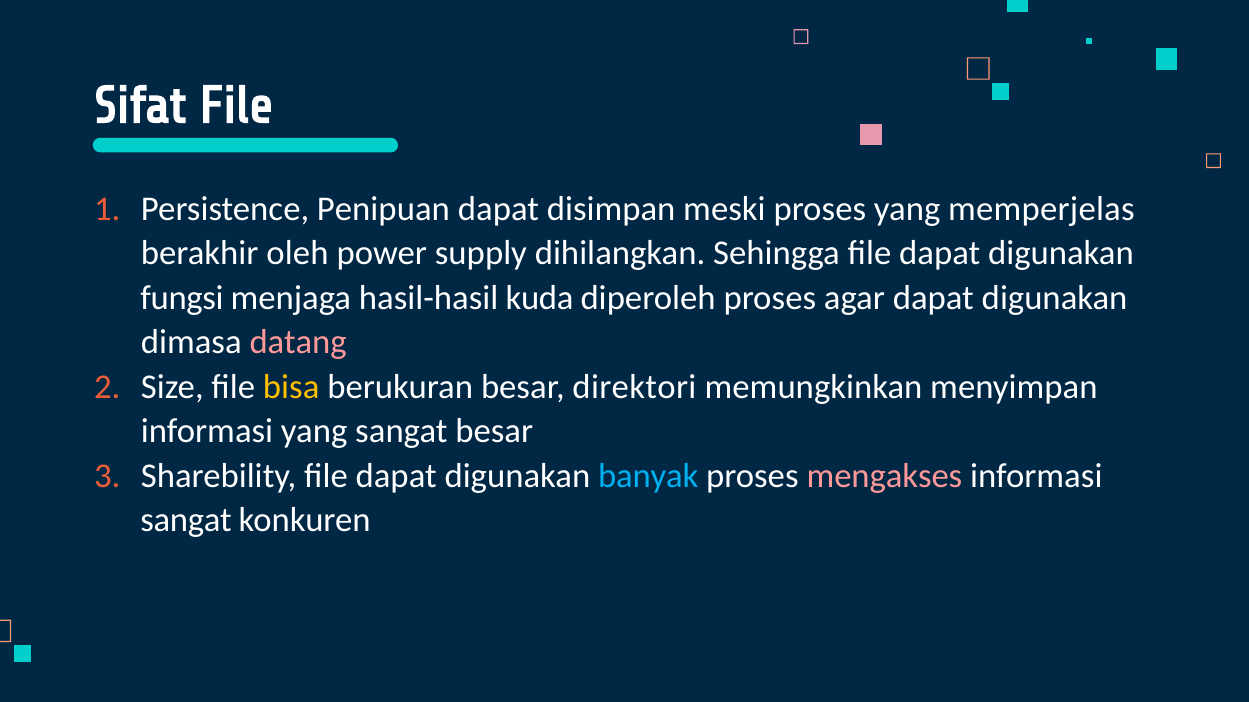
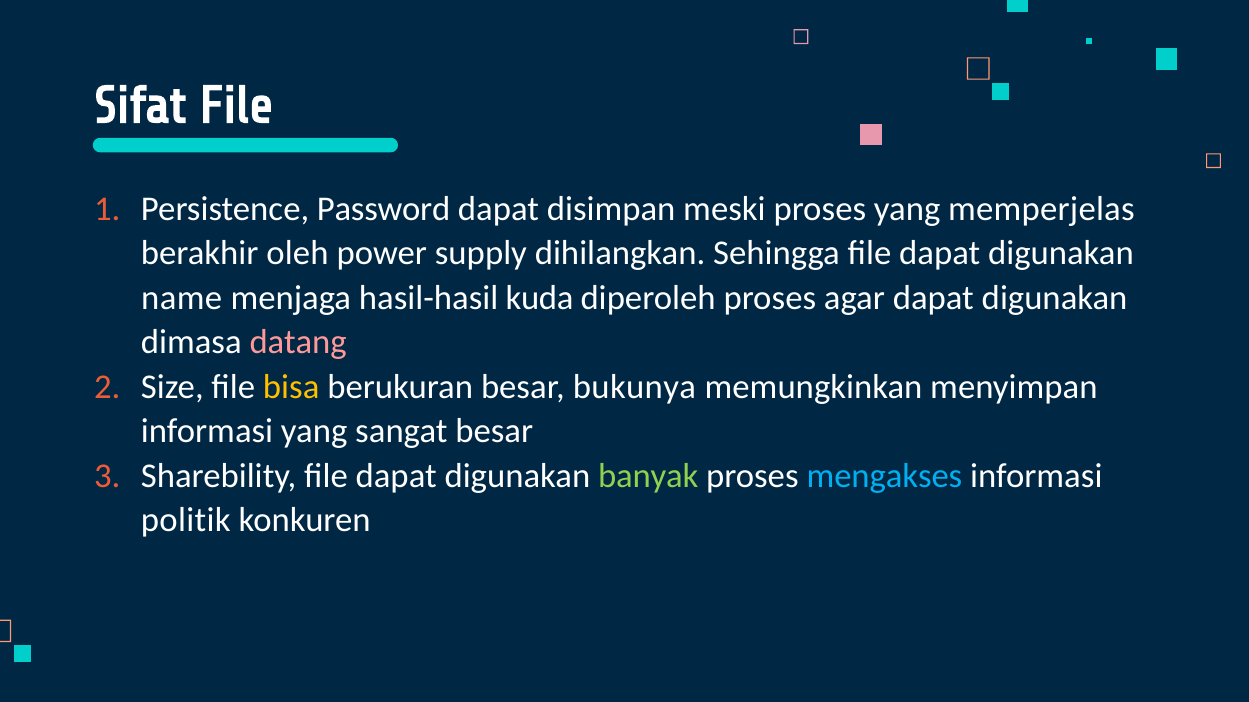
Penipuan: Penipuan -> Password (384, 209)
fungsi: fungsi -> name (182, 298)
direktori: direktori -> bukunya (634, 387)
banyak colour: light blue -> light green (648, 476)
mengakses colour: pink -> light blue (884, 476)
sangat: sangat -> politik (186, 521)
